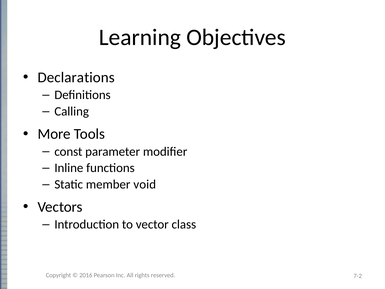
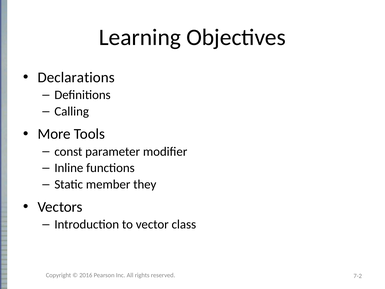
void: void -> they (145, 184)
